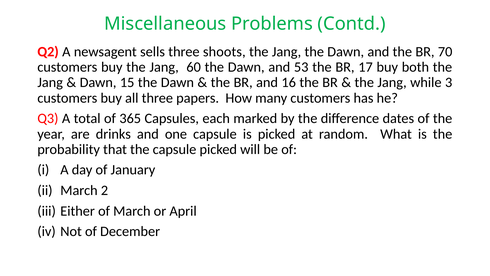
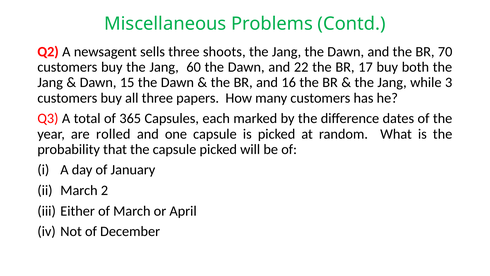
53: 53 -> 22 (301, 67)
drinks: drinks -> rolled (113, 134)
